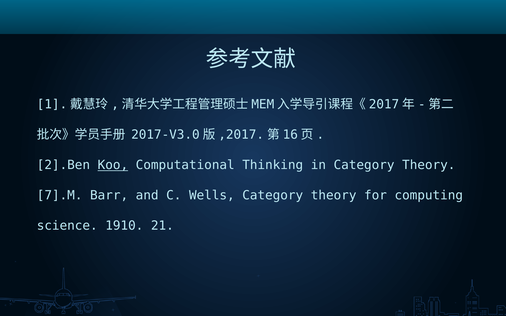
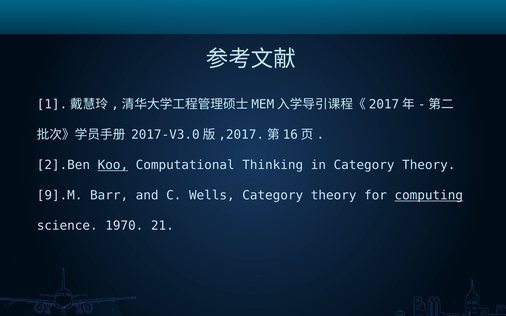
7].M: 7].M -> 9].M (60, 196)
computing underline: none -> present (429, 196)
1910: 1910 -> 1970 (124, 226)
